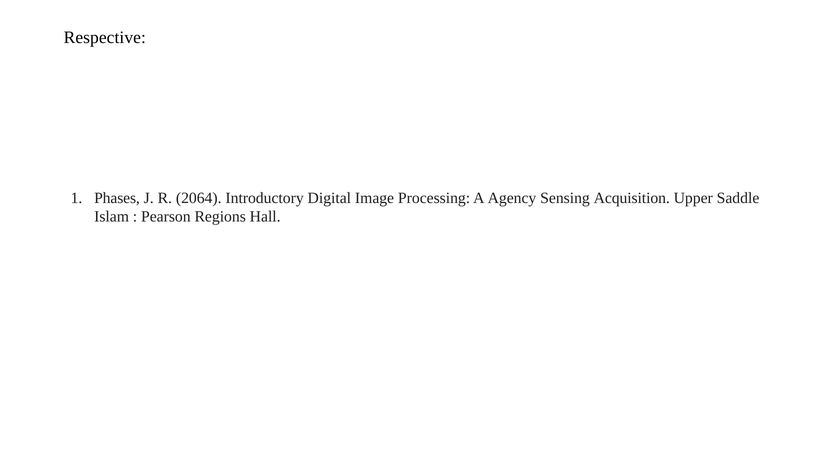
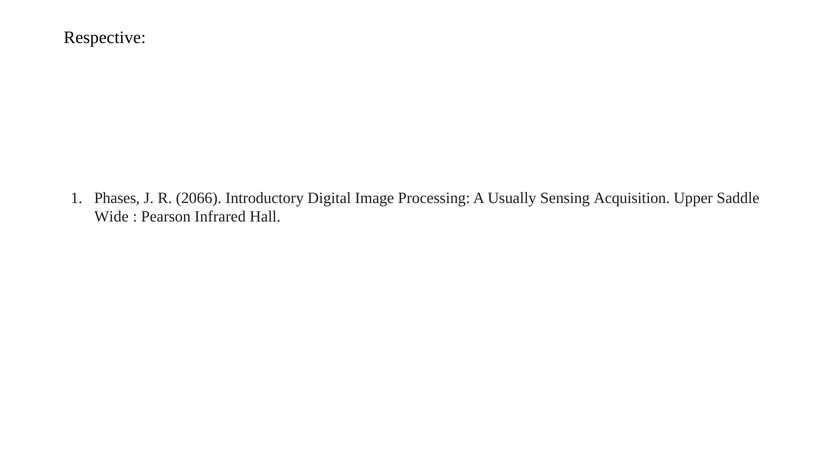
2064: 2064 -> 2066 (199, 198)
Agency: Agency -> Usually (512, 198)
Islam: Islam -> Wide (111, 217)
Regions: Regions -> Infrared (220, 217)
